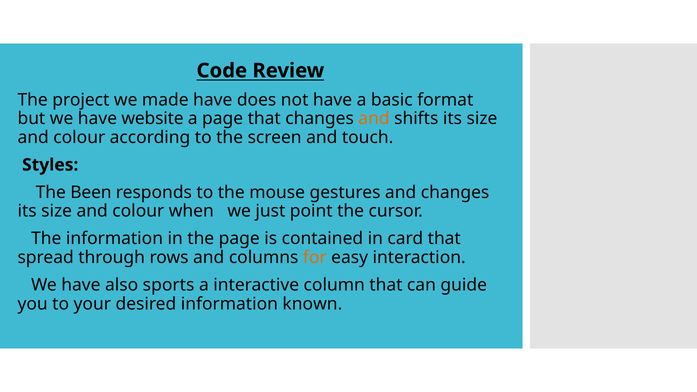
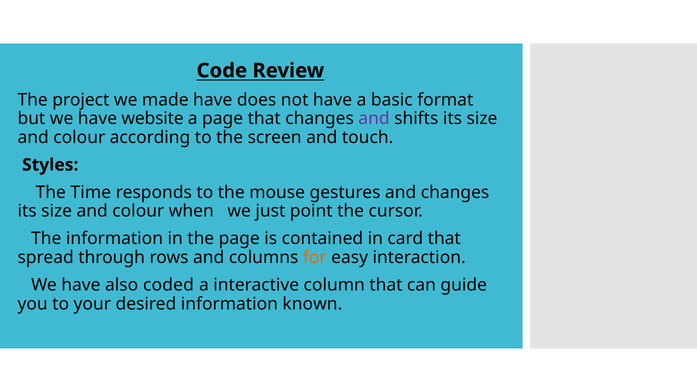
and colour: orange -> purple (374, 119)
Been: Been -> Time (91, 192)
sports: sports -> coded (169, 285)
